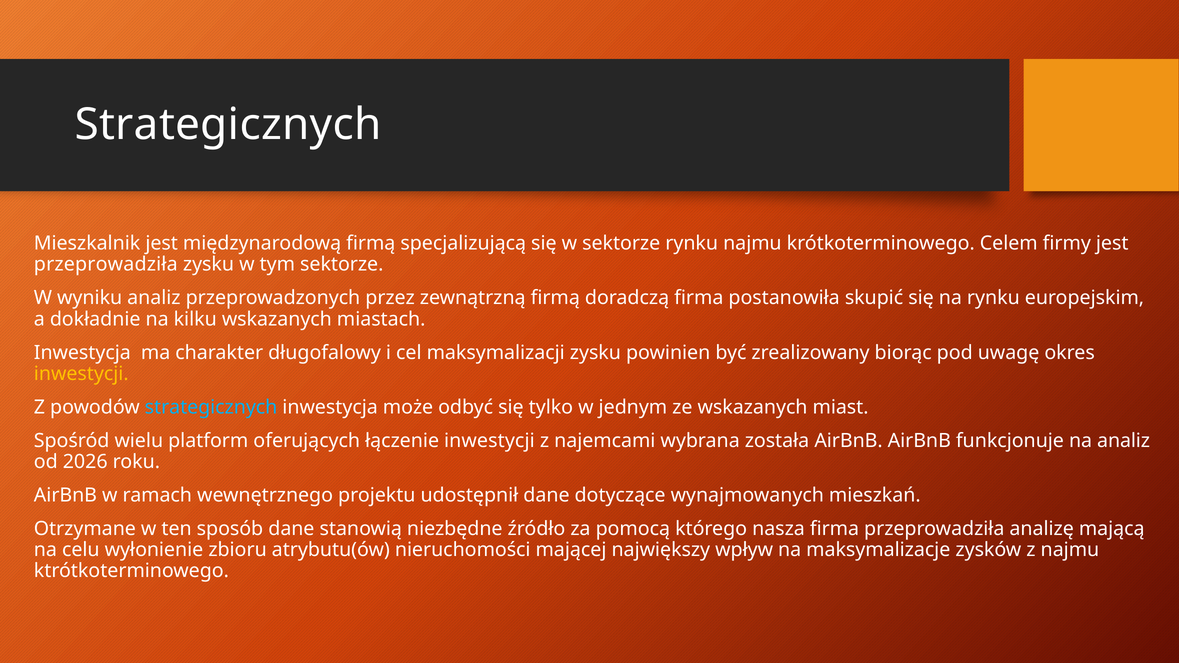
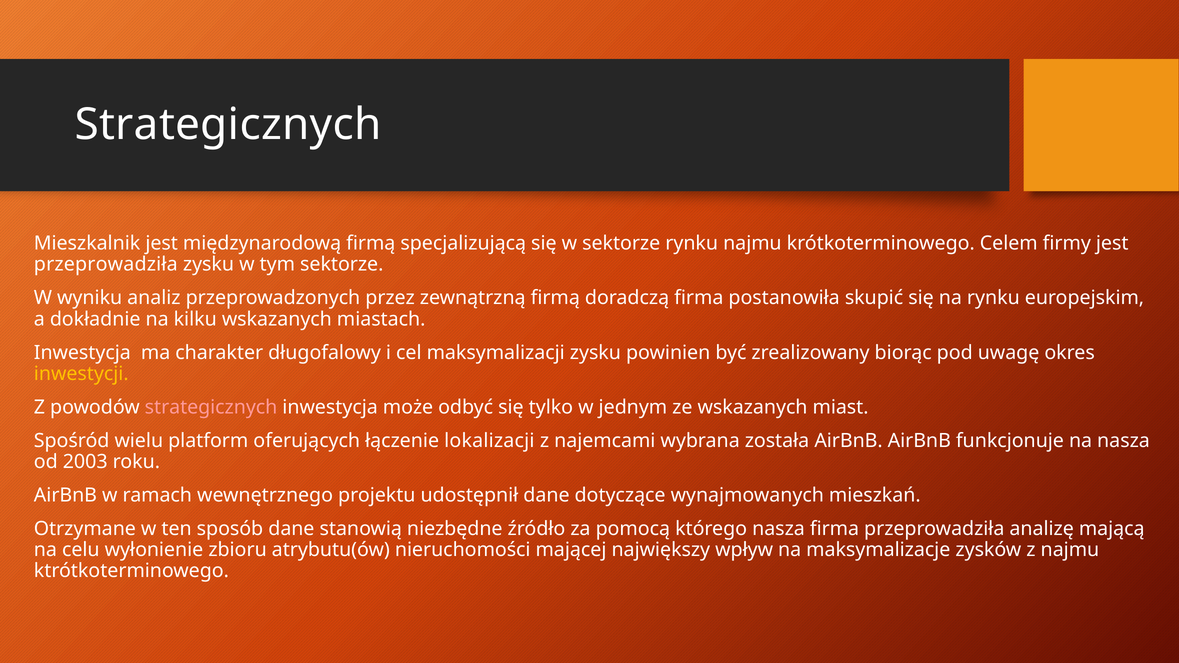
strategicznych colour: light blue -> pink (211, 407)
łączenie inwestycji: inwestycji -> lokalizacji (489, 441)
na analiz: analiz -> nasza (1124, 441)
2026: 2026 -> 2003 (85, 462)
